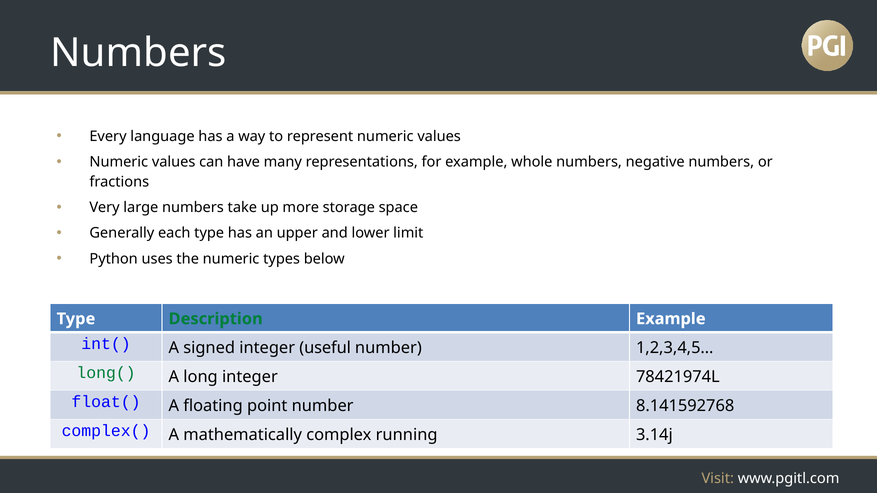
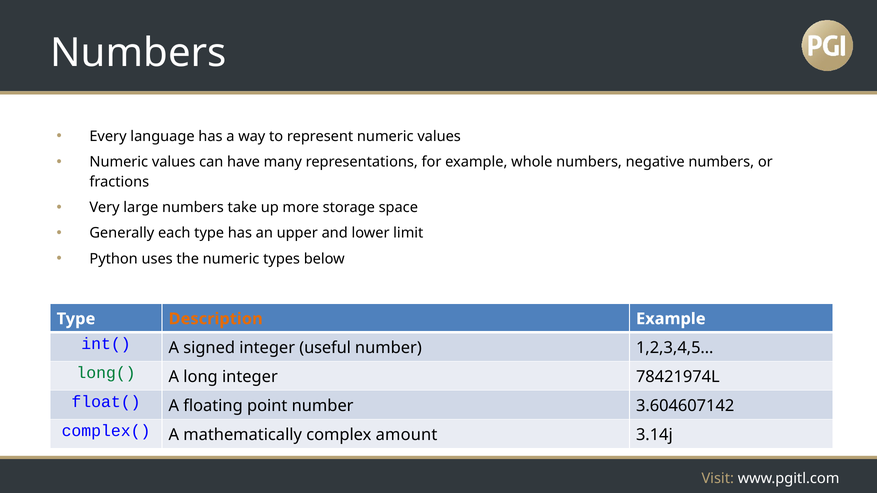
Description colour: green -> orange (216, 319)
8.141592768: 8.141592768 -> 3.604607142 (685, 406)
running: running -> amount (407, 435)
